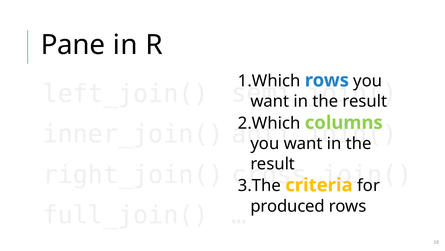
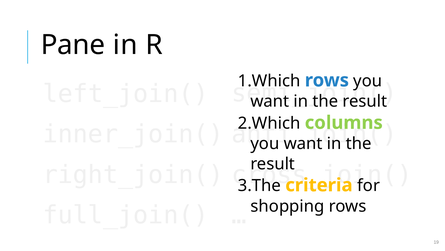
produced: produced -> shopping (288, 206)
